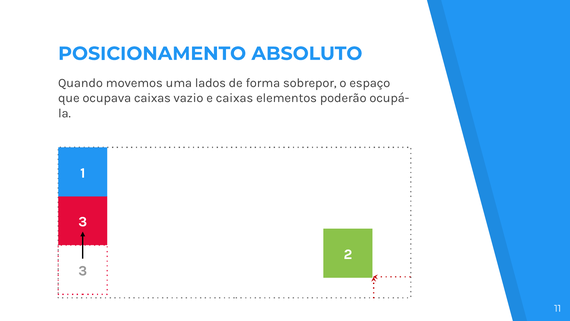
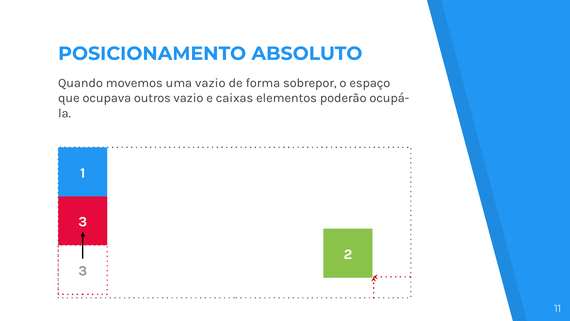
uma lados: lados -> vazio (210, 83)
ocupava caixas: caixas -> outros (152, 98)
